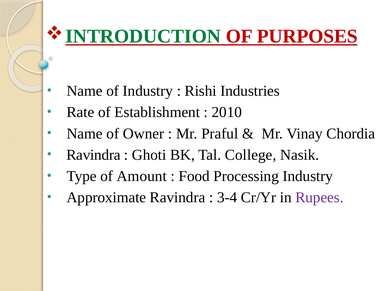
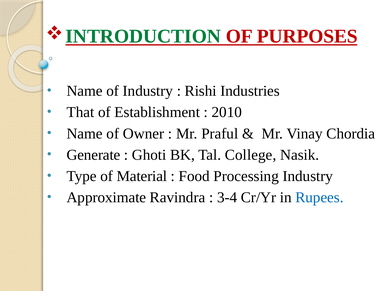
Rate: Rate -> That (80, 113)
Ravindra: Ravindra -> Generate (93, 155)
Amount: Amount -> Material (142, 177)
Rupees colour: purple -> blue (319, 198)
